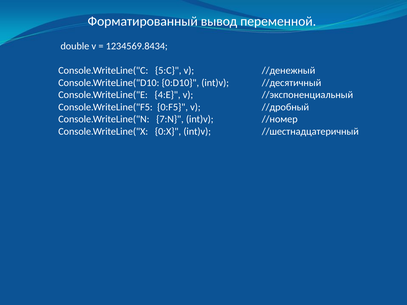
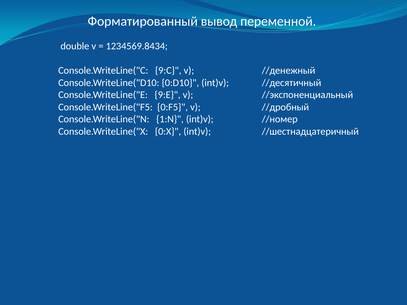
5:C: 5:C -> 9:C (168, 71)
4:E: 4:E -> 9:E (168, 95)
7:N: 7:N -> 1:N (170, 119)
